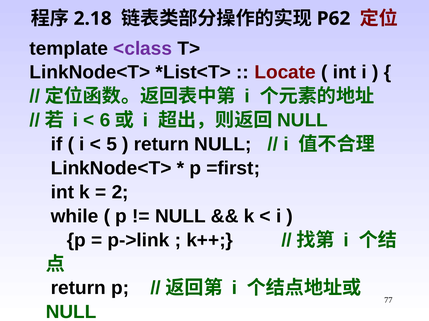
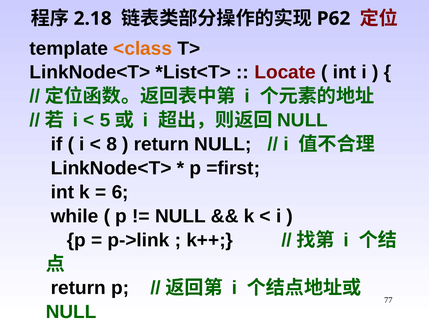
<class colour: purple -> orange (143, 49)
6: 6 -> 5 (105, 121)
5: 5 -> 8 (112, 145)
2: 2 -> 6 (120, 193)
